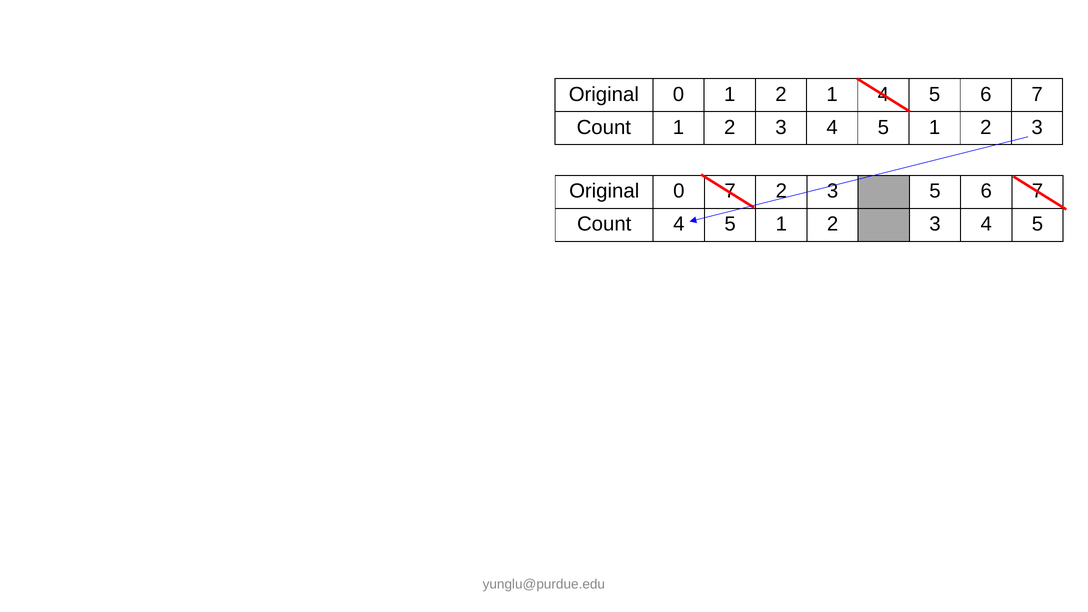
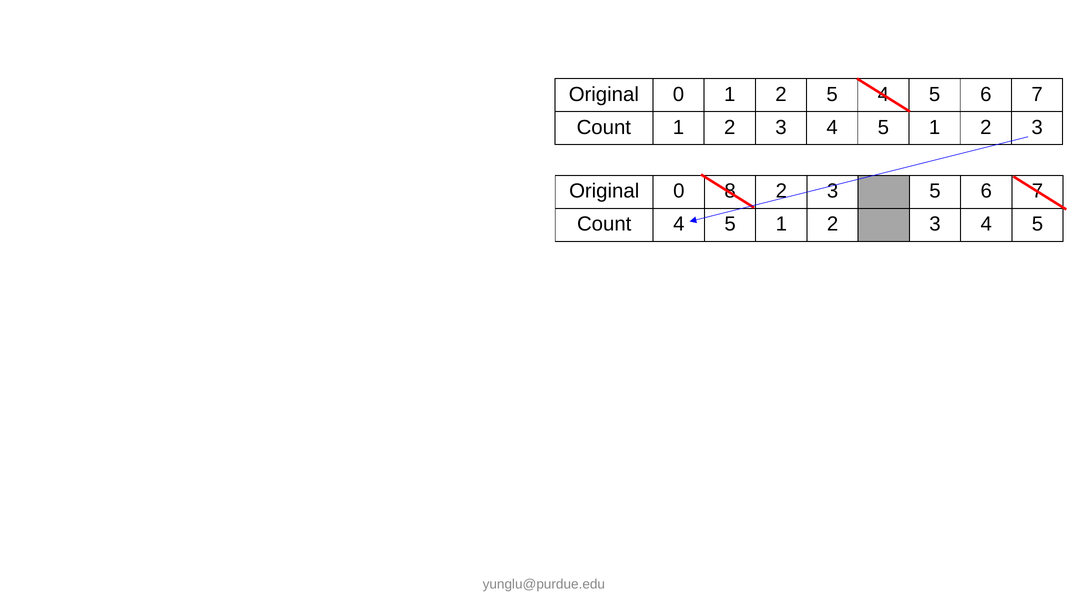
2 1: 1 -> 5 (832, 94)
0 7: 7 -> 8 (730, 191)
